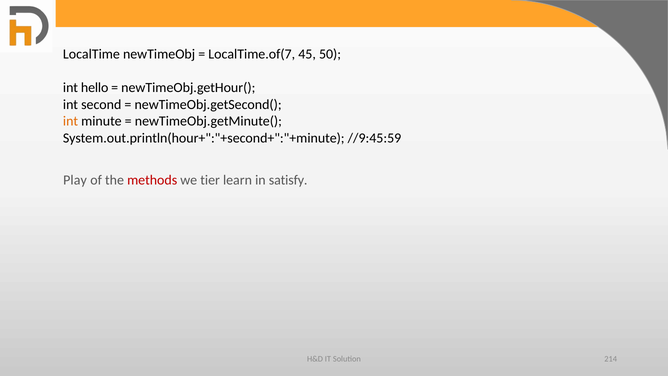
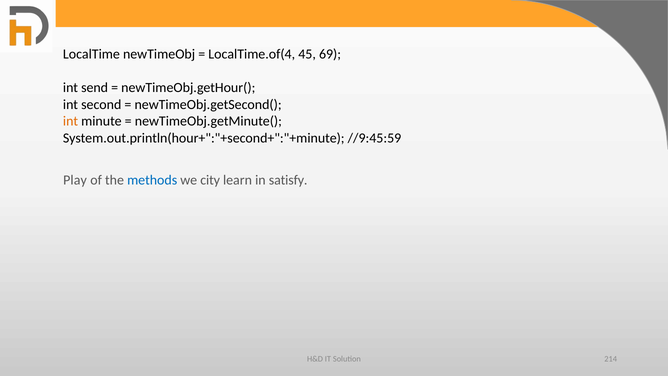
LocalTime.of(7: LocalTime.of(7 -> LocalTime.of(4 (252, 54)
50: 50 -> 69 (330, 54)
hello: hello -> send (95, 88)
methods colour: red -> blue (152, 180)
tier: tier -> city (210, 180)
